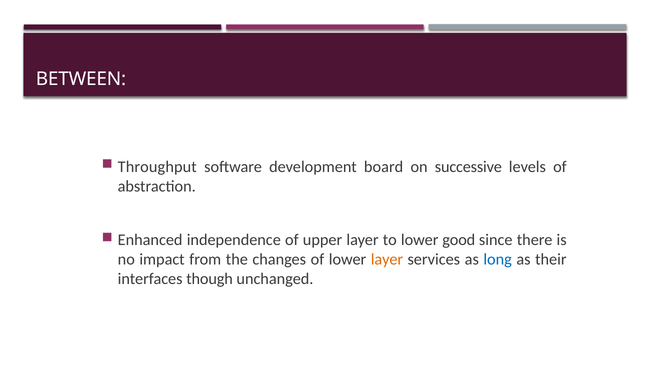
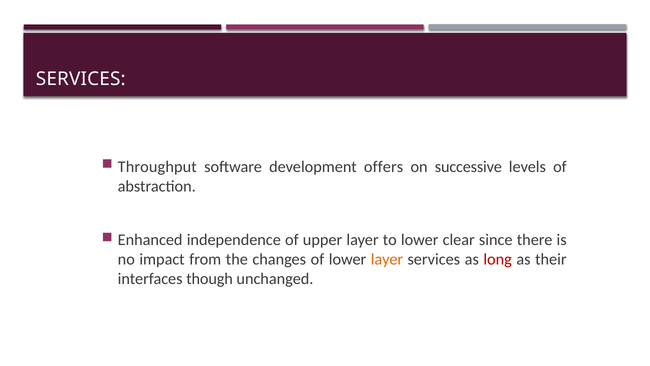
BETWEEN: BETWEEN -> SERVICES (81, 79)
board: board -> offers (384, 167)
good: good -> clear (459, 240)
long colour: blue -> red (498, 259)
